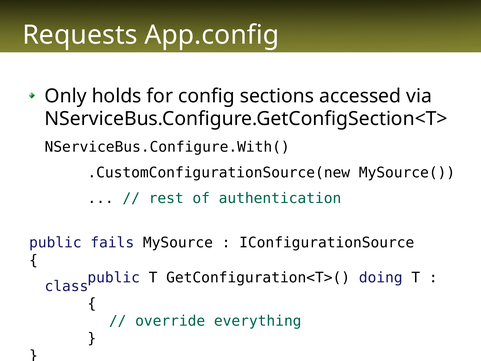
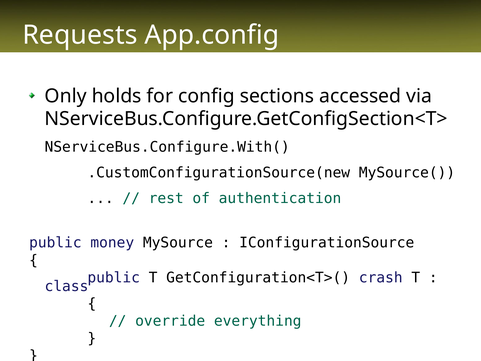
fails: fails -> money (112, 243)
doing: doing -> crash (381, 277)
